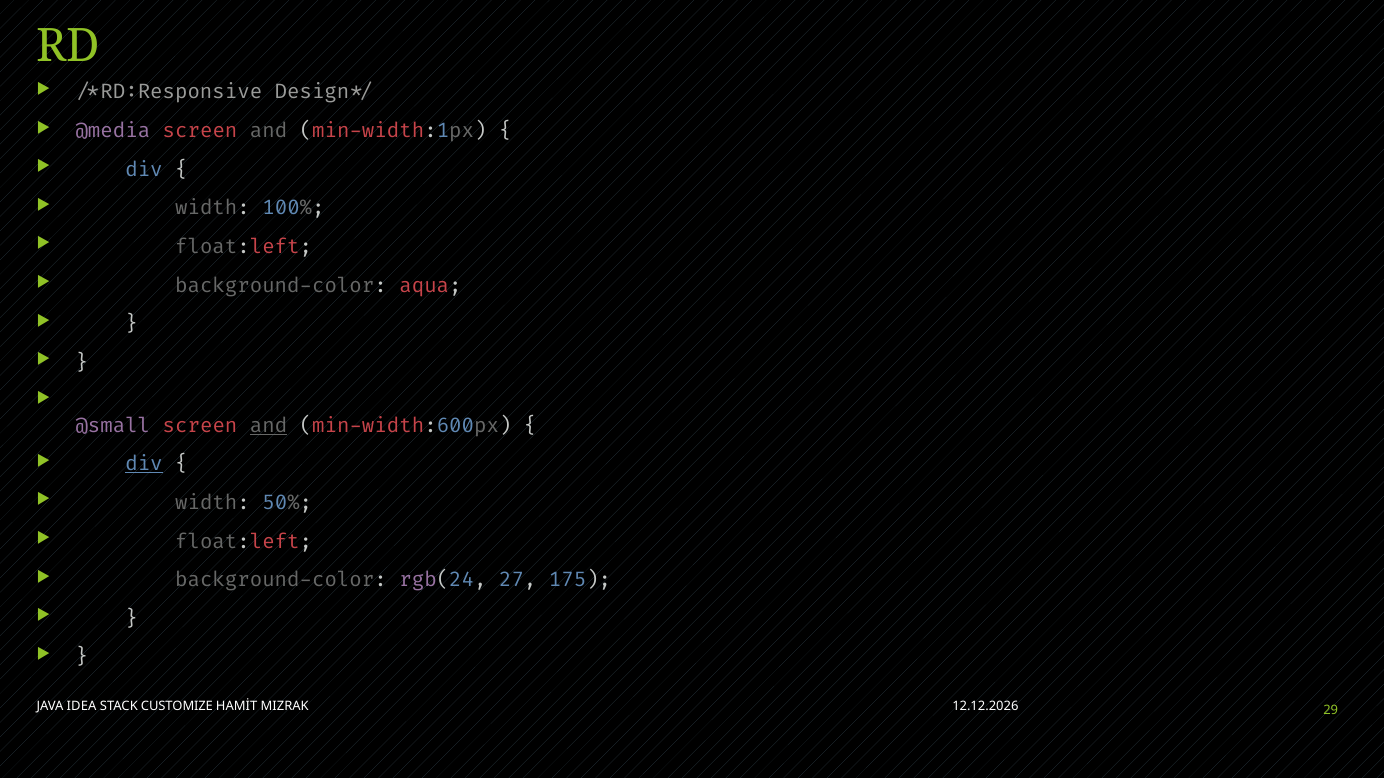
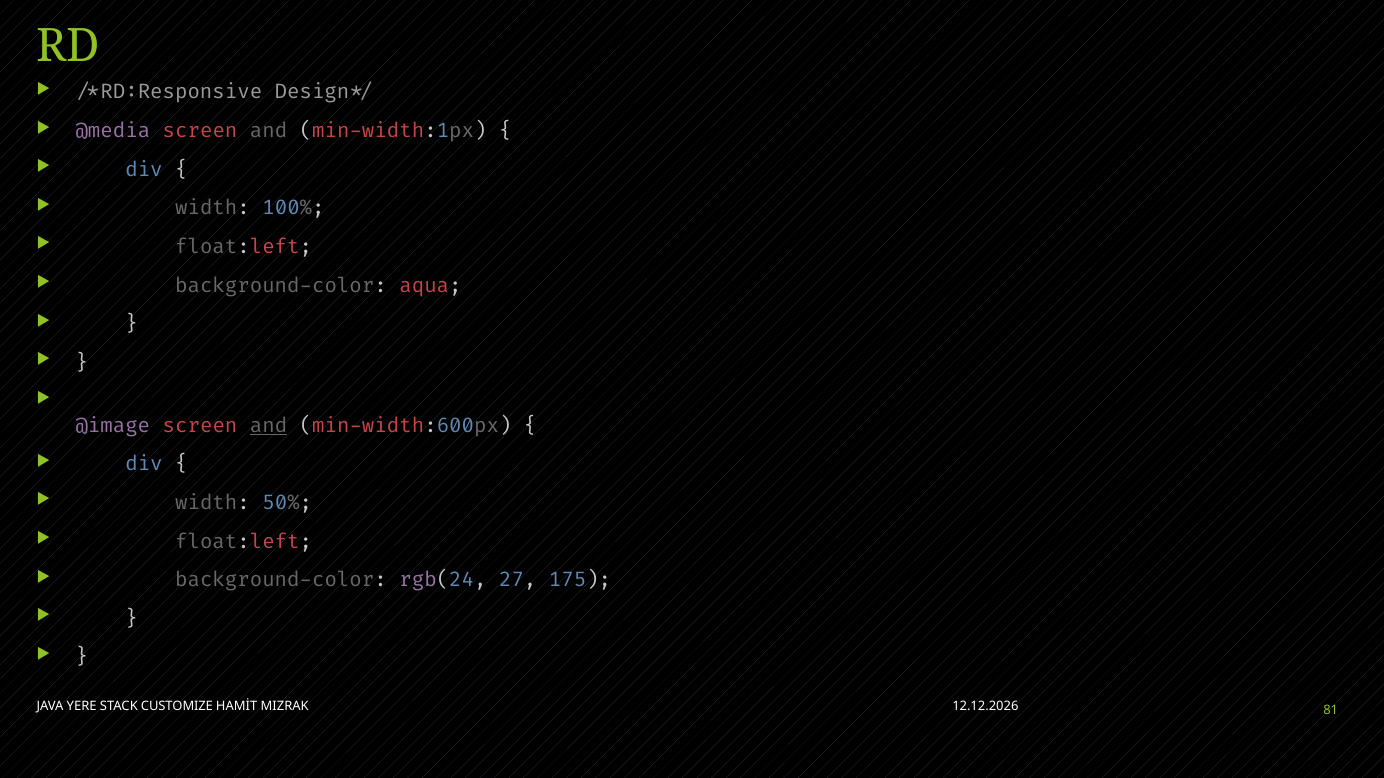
@small: @small -> @image (113, 426)
div underline: present -> none (144, 464)
IDEA: IDEA -> YERE (82, 706)
29: 29 -> 81 (1331, 711)
